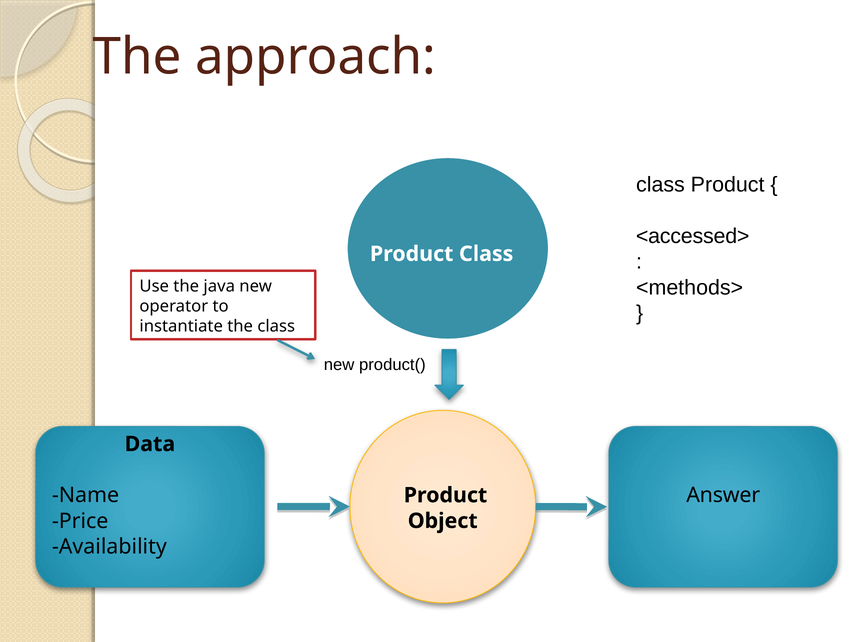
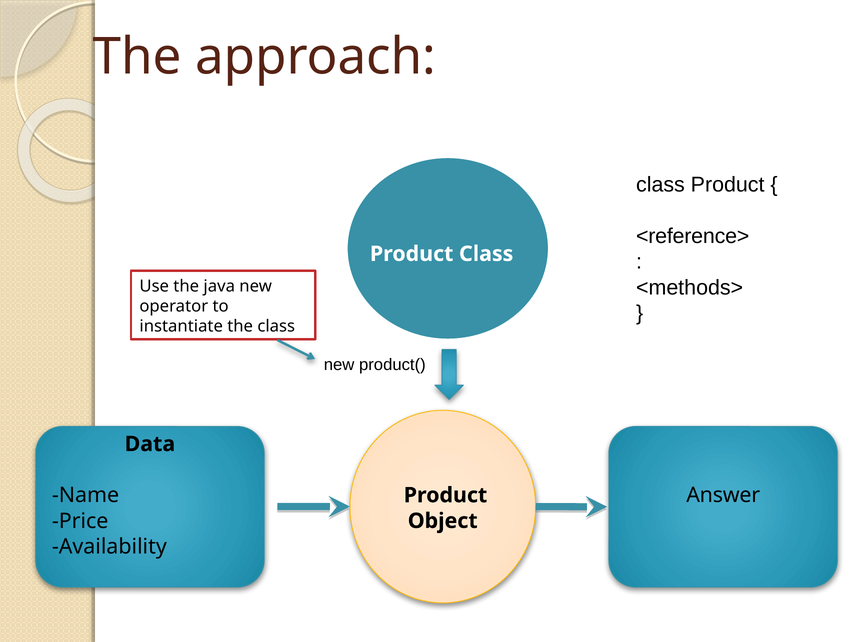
<accessed>: <accessed> -> <reference> (693, 236)
